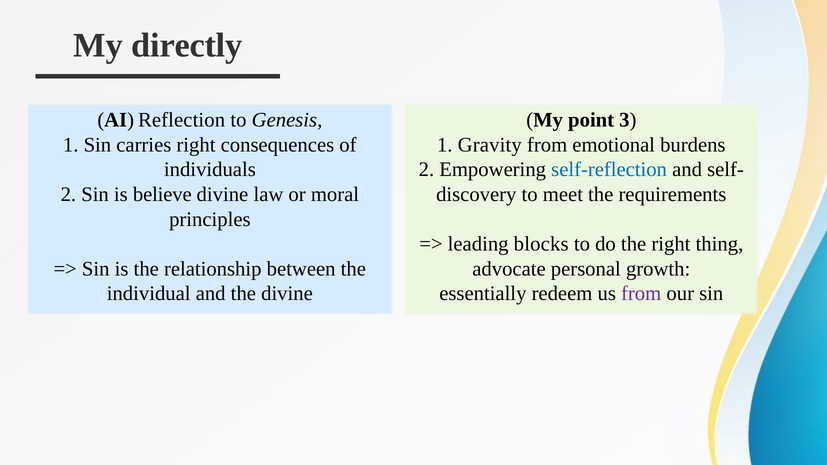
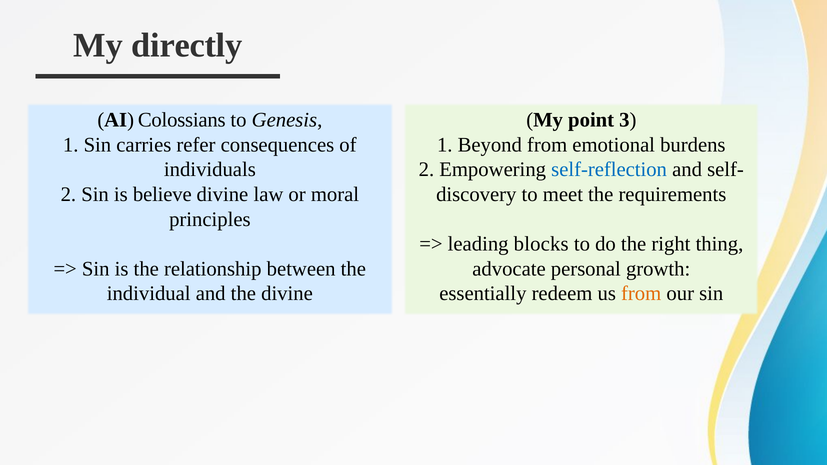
Reflection: Reflection -> Colossians (182, 120)
carries right: right -> refer (196, 145)
Gravity: Gravity -> Beyond (490, 145)
from colour: purple -> orange (641, 294)
